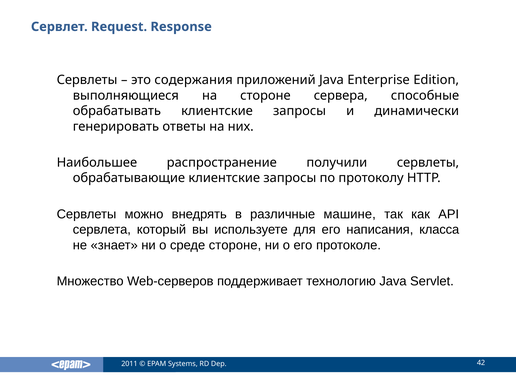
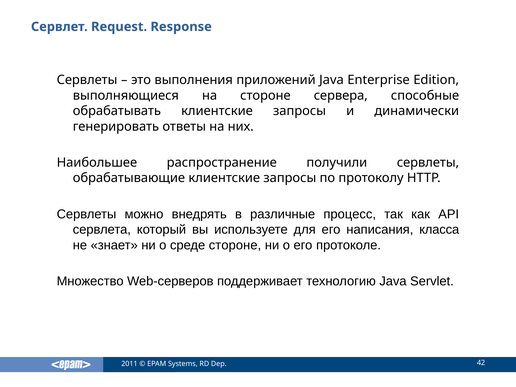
содержания: содержания -> выполнения (194, 80)
машине: машине -> процесс (350, 214)
